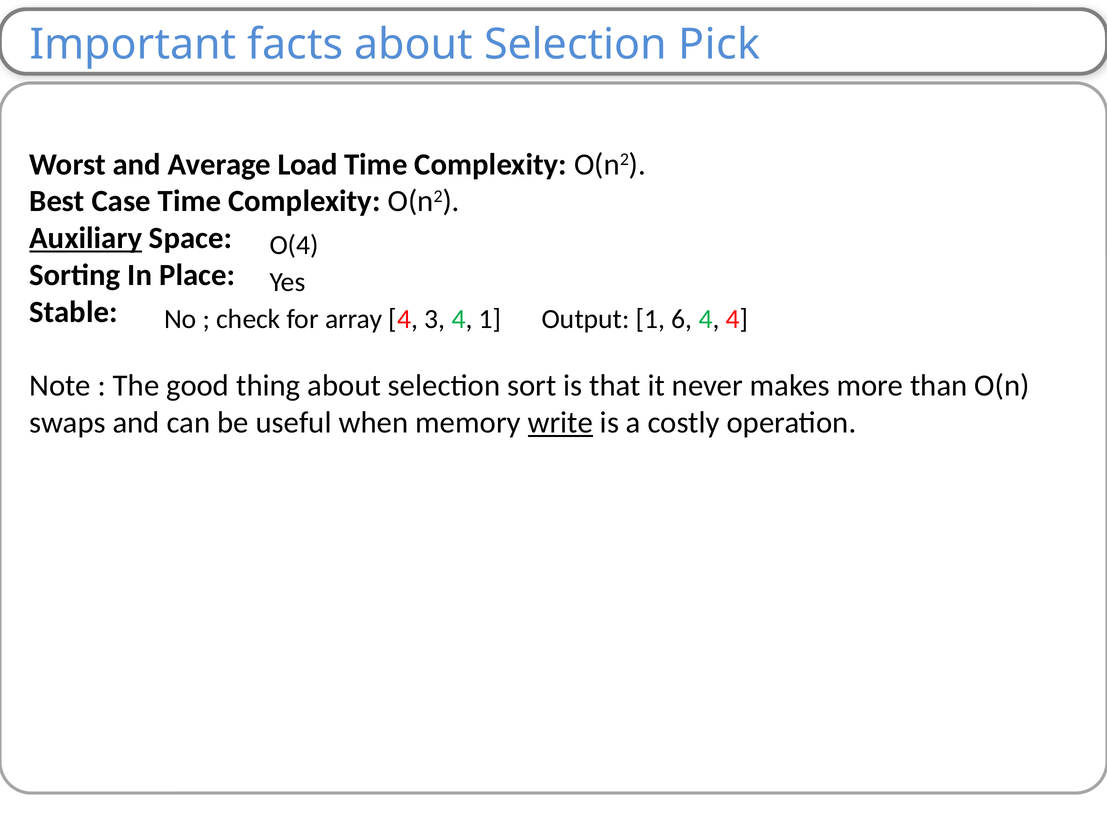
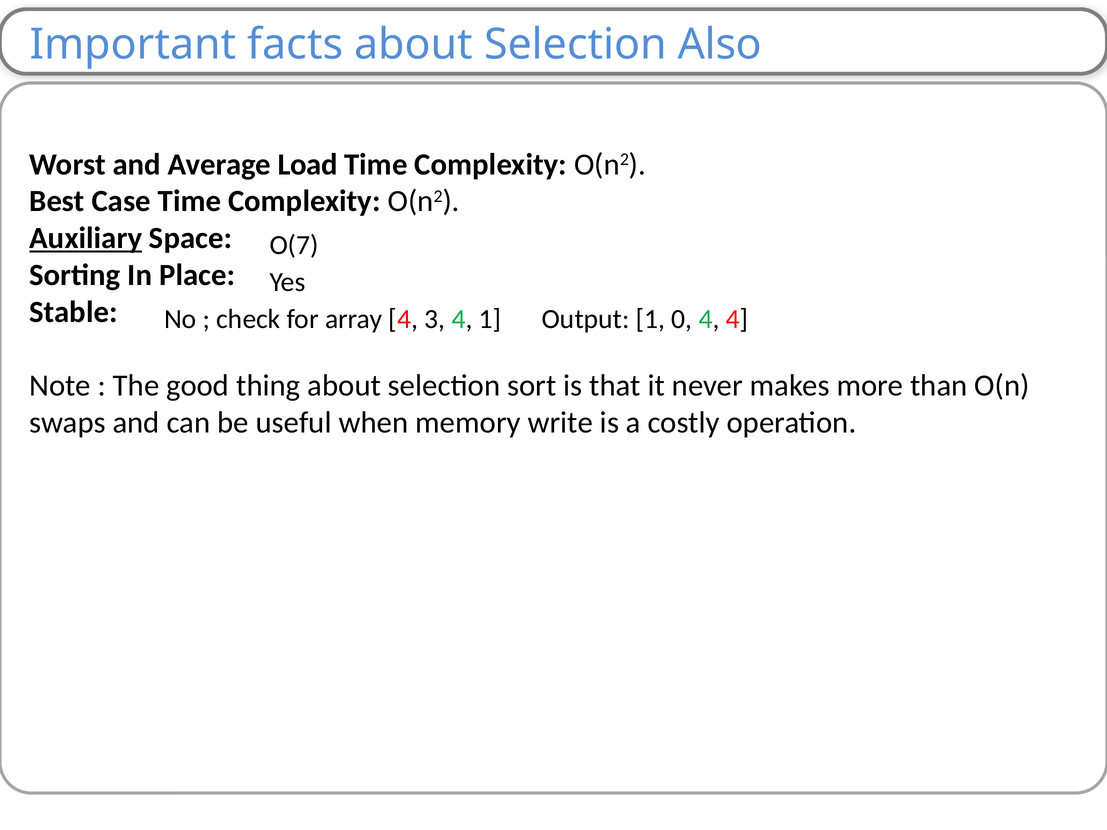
Pick: Pick -> Also (720, 44)
O(4: O(4 -> O(7 (294, 245)
6: 6 -> 0 (682, 319)
write underline: present -> none (560, 423)
